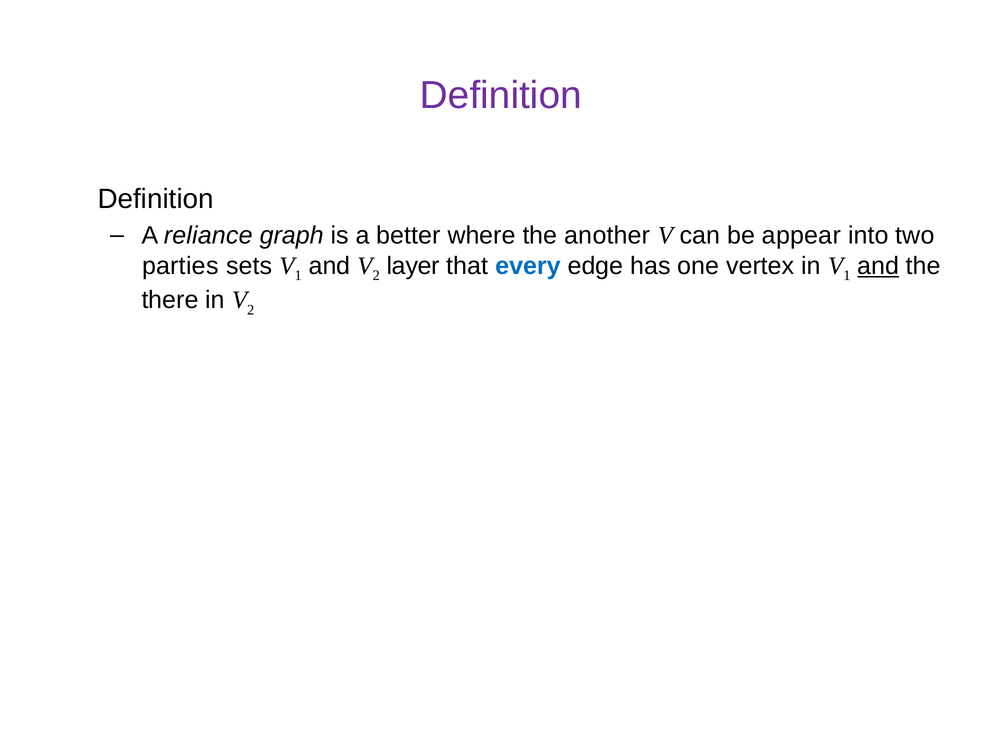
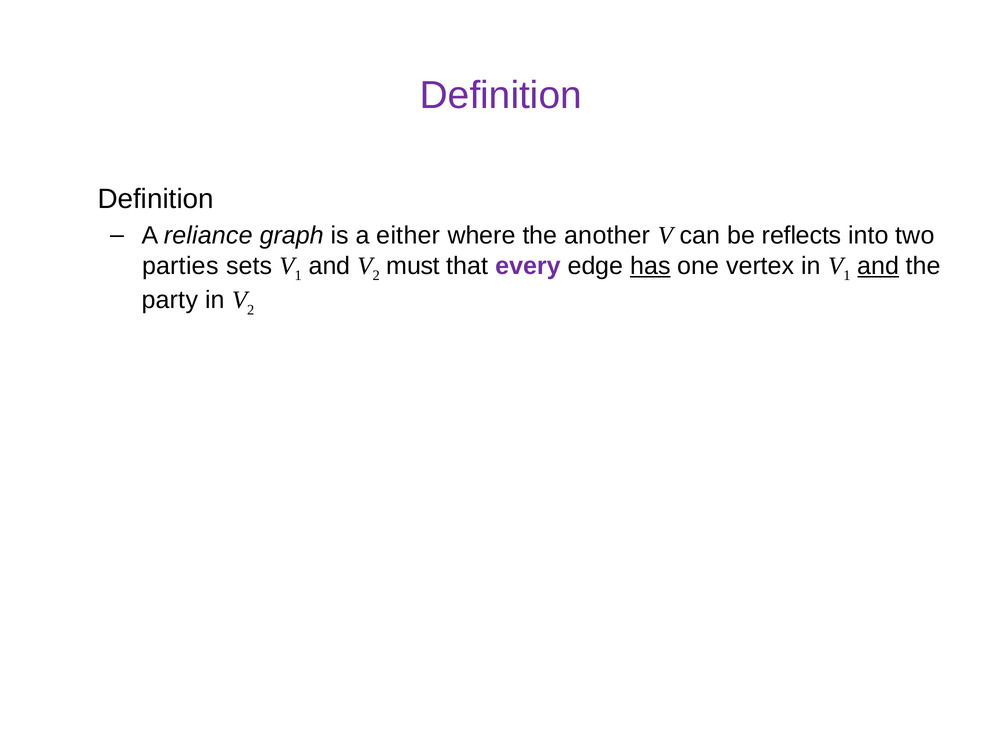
better: better -> either (408, 236)
appear: appear -> reflects (802, 236)
layer: layer -> must (413, 266)
every colour: blue -> purple (528, 266)
has underline: none -> present (650, 266)
there: there -> party (170, 300)
